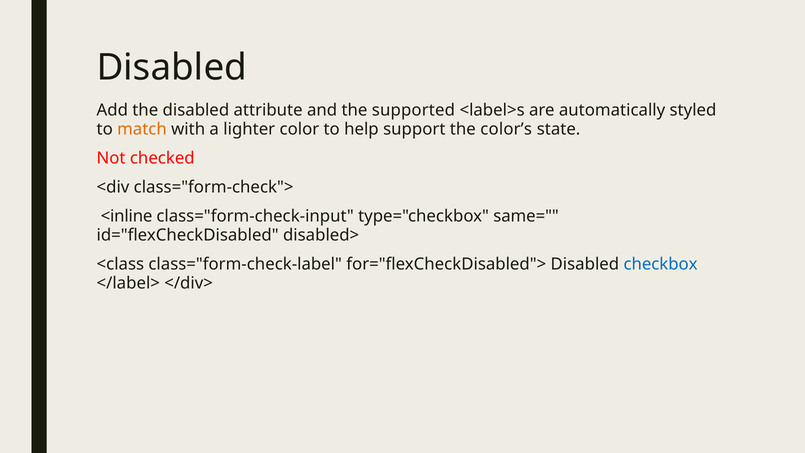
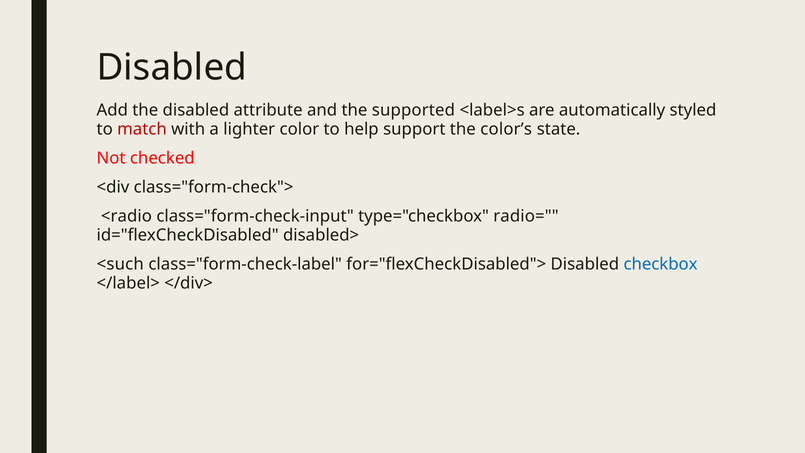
match colour: orange -> red (142, 129)
<inline: <inline -> <radio (126, 216)
same=: same= -> radio= (526, 216)
<class: <class -> <such (120, 264)
